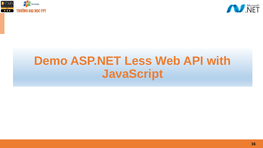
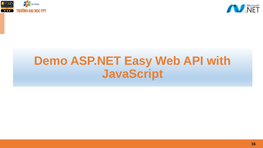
Less: Less -> Easy (138, 61)
